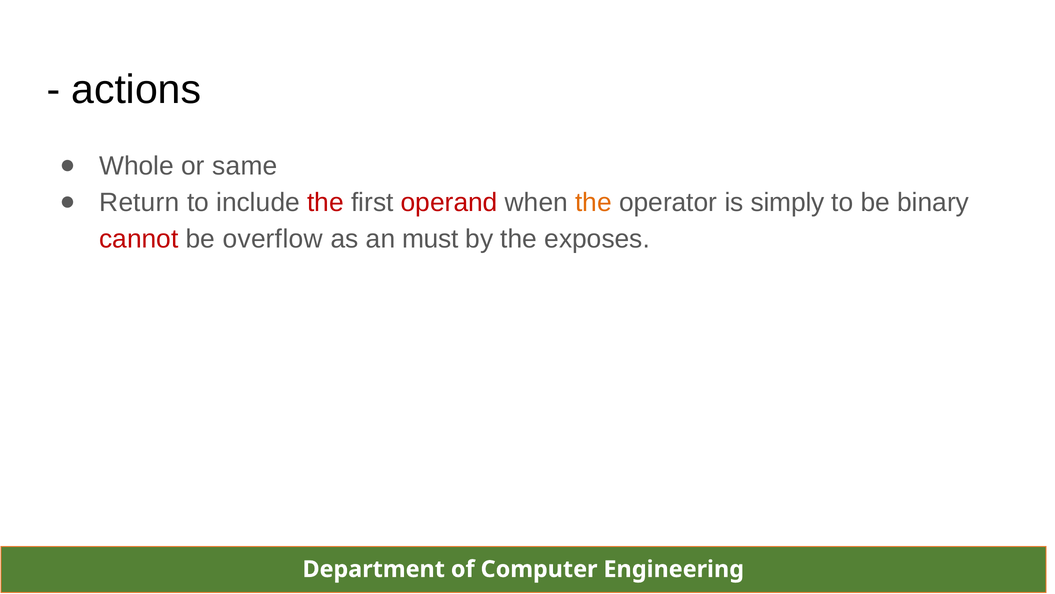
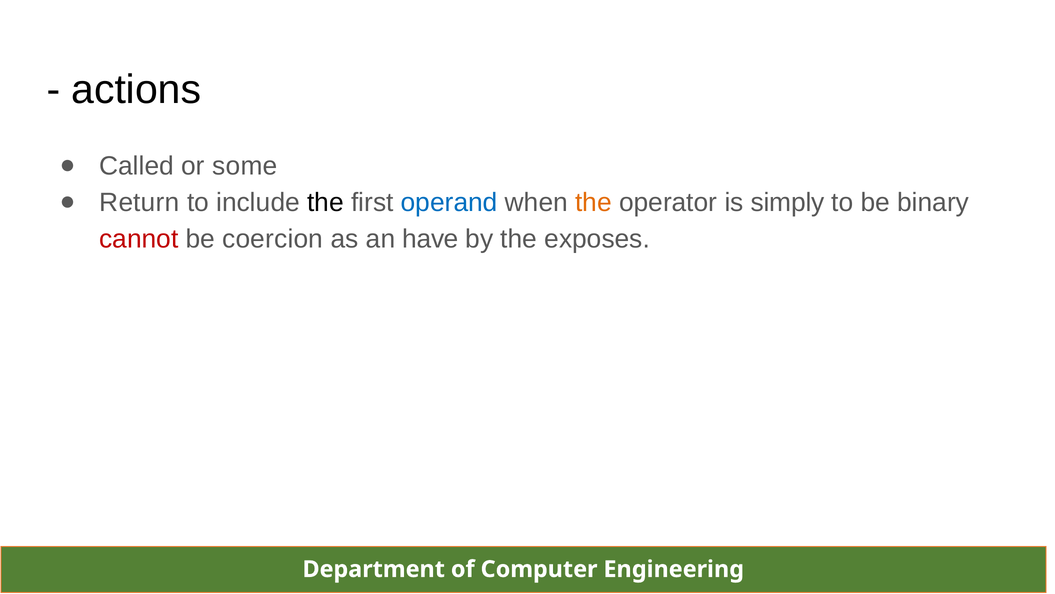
Whole: Whole -> Called (137, 166)
same: same -> some (245, 166)
the colour: red -> black (325, 202)
operand colour: red -> blue (449, 202)
overflow: overflow -> coercion (273, 239)
must: must -> have (430, 239)
